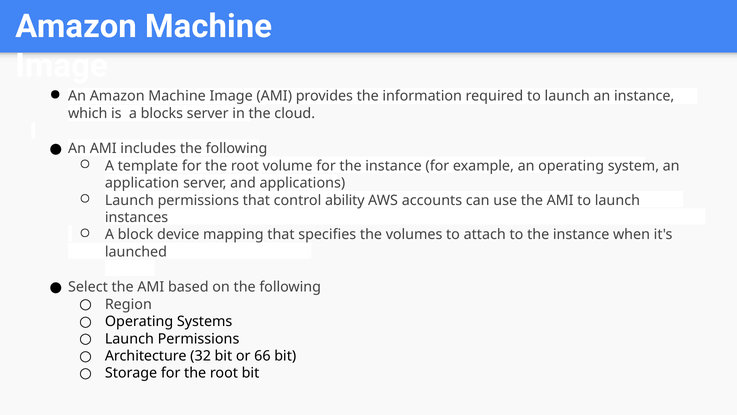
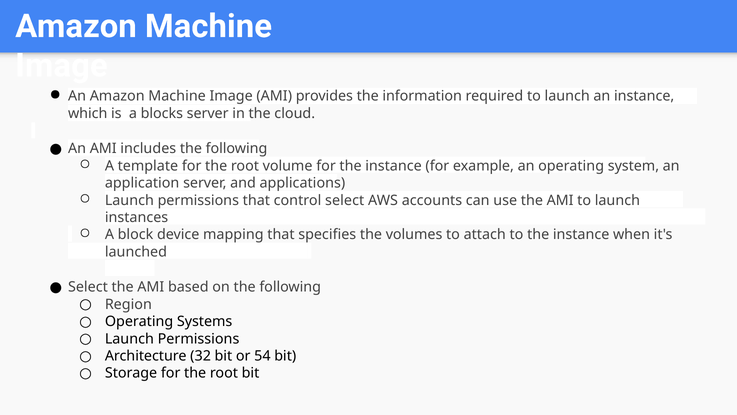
control ability: ability -> select (345, 200)
66: 66 -> 54 (262, 356)
